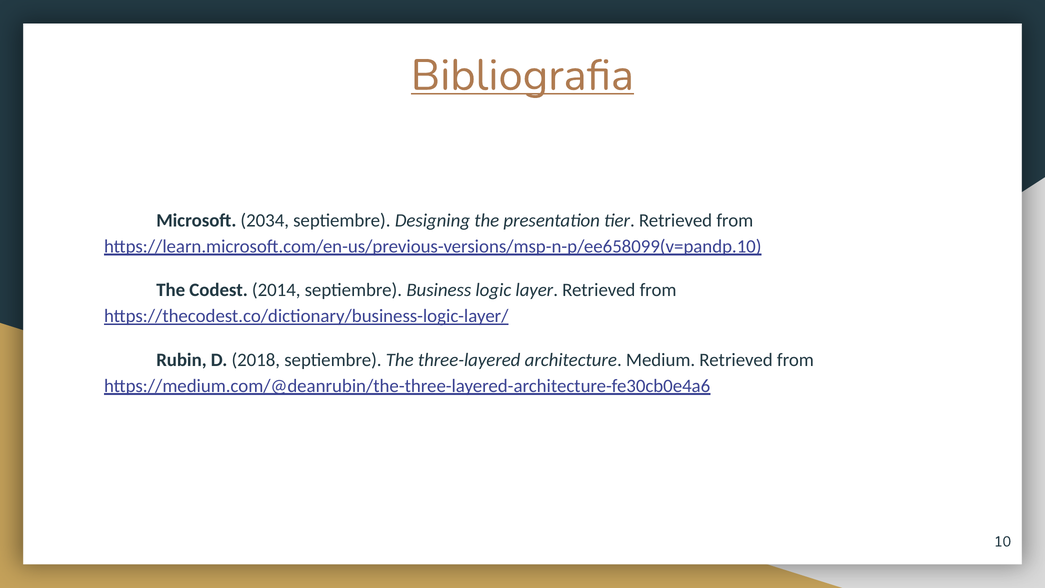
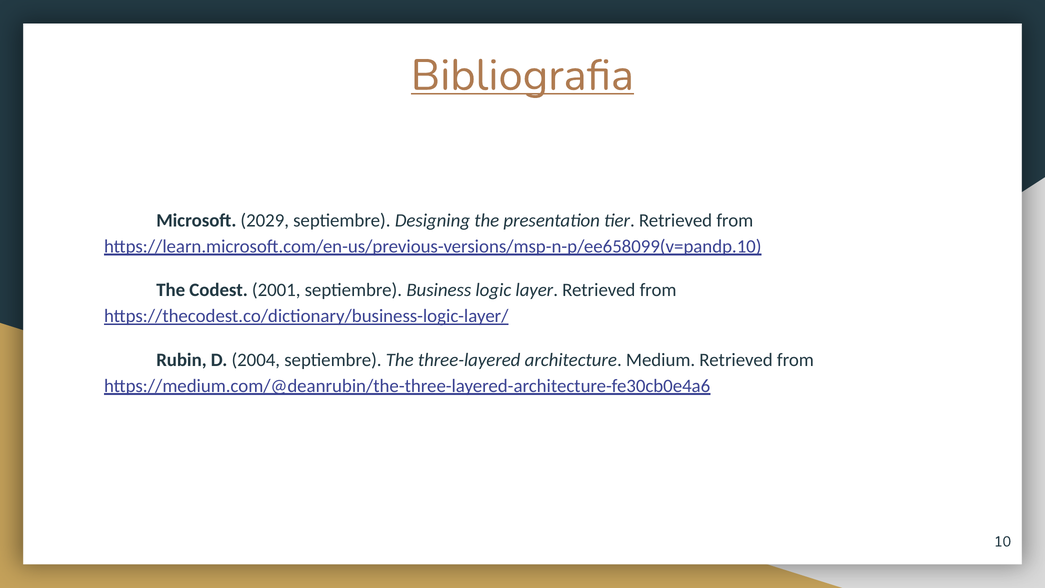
2034: 2034 -> 2029 (265, 220)
2014: 2014 -> 2001 (276, 290)
2018: 2018 -> 2004 (256, 360)
